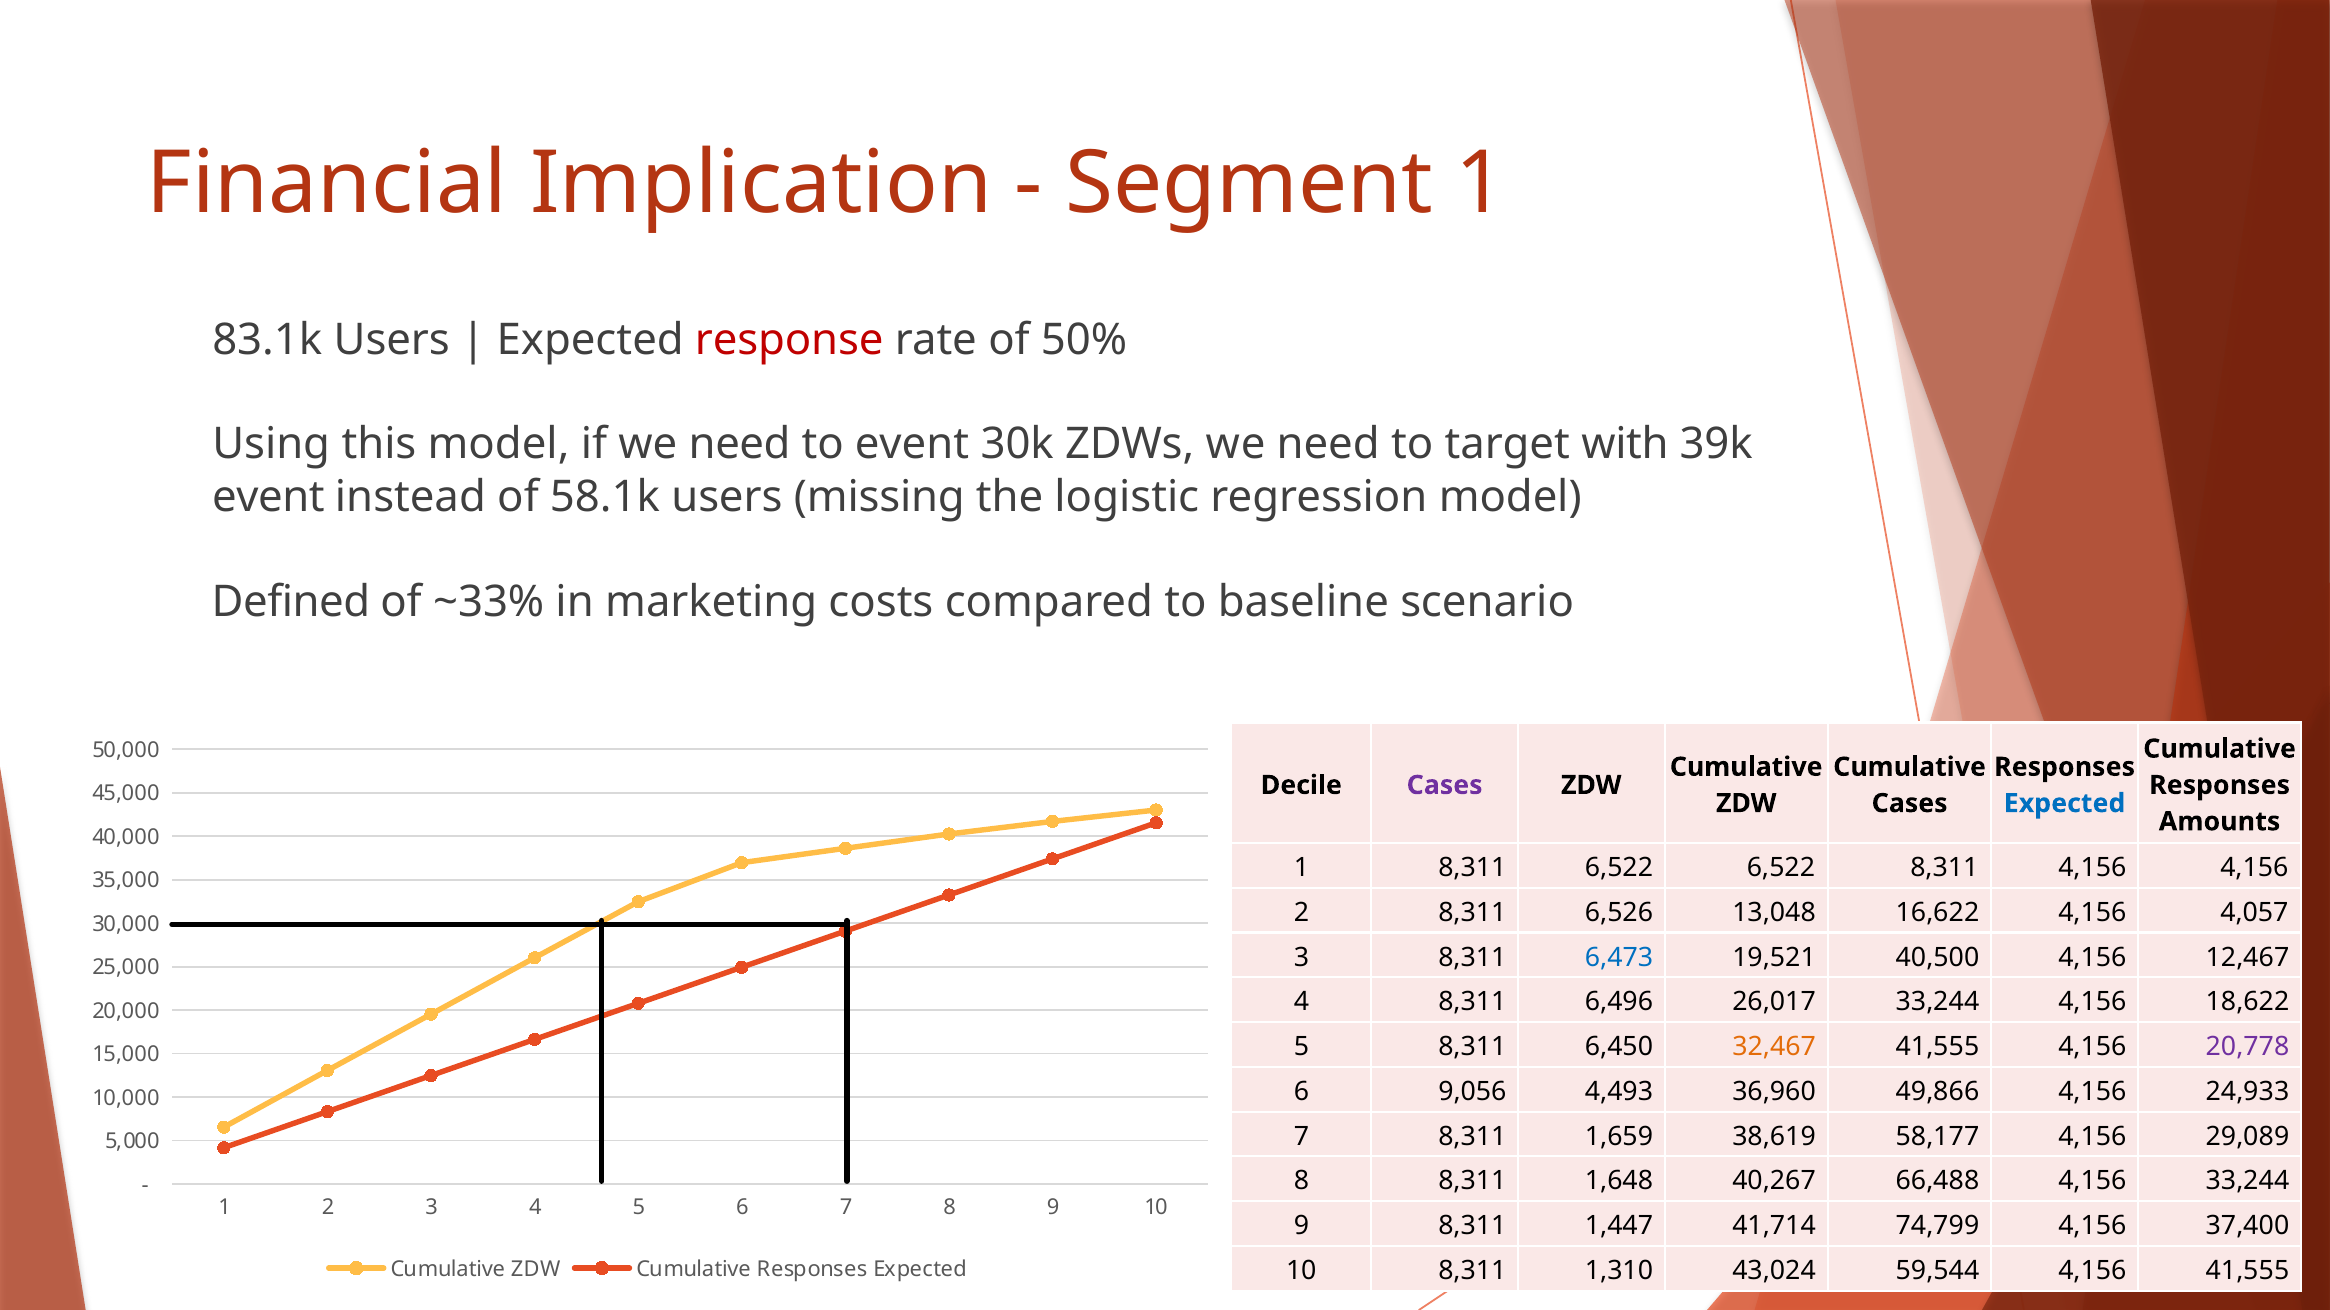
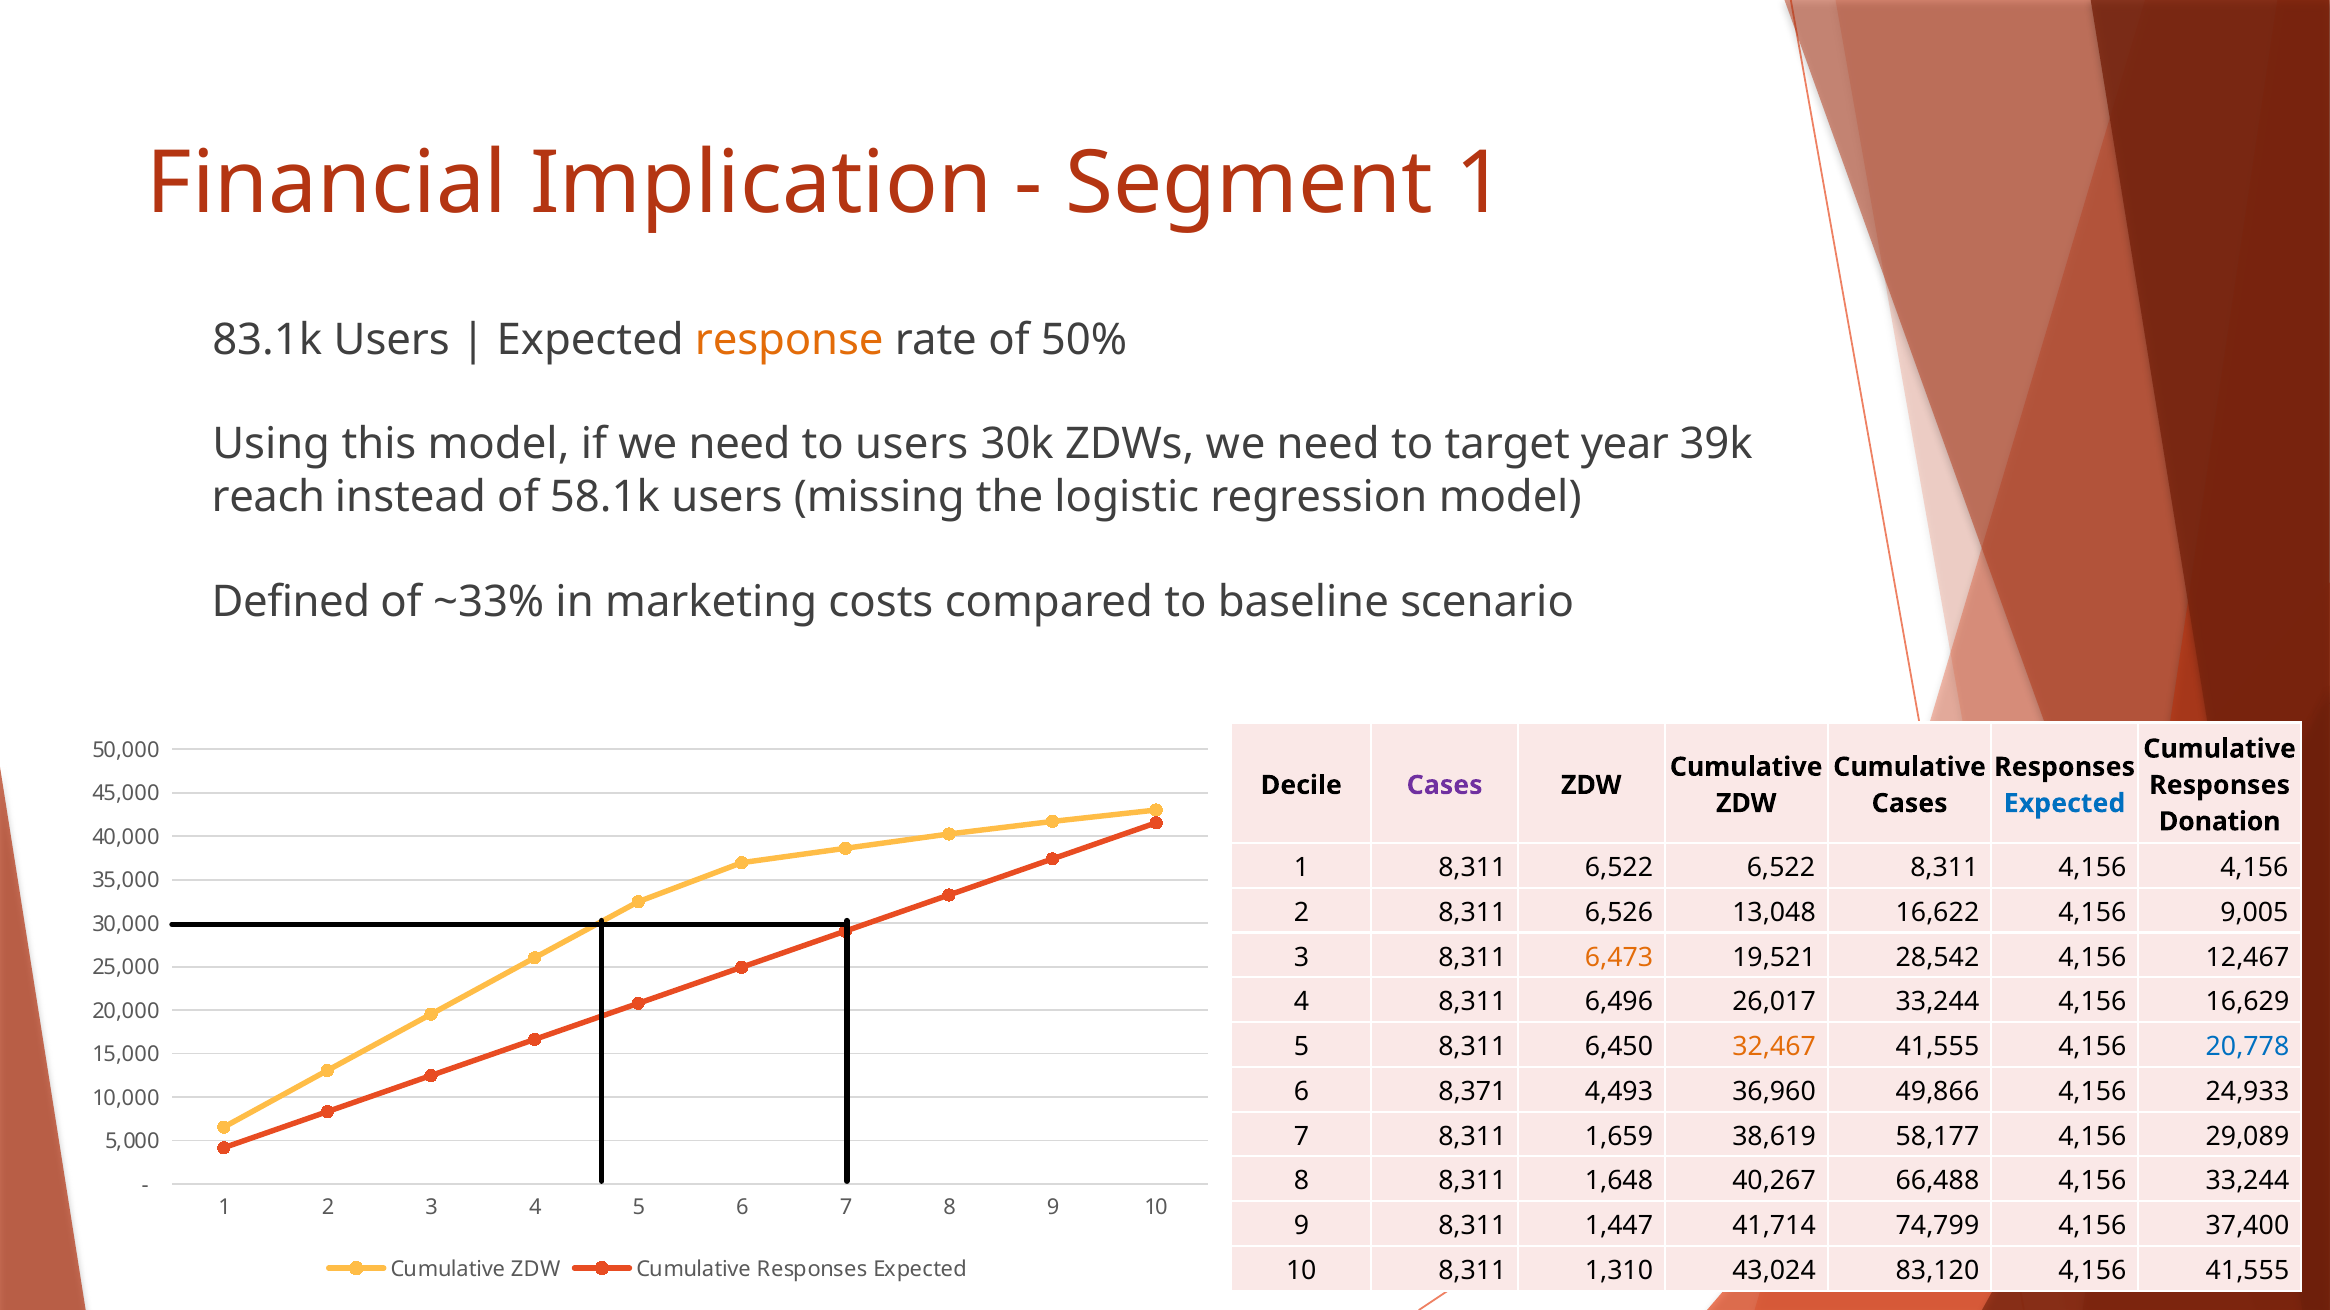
response colour: red -> orange (789, 340)
to event: event -> users (912, 445)
with: with -> year (1625, 445)
event: event -> reach (268, 497)
Amounts: Amounts -> Donation (2220, 822)
4,057: 4,057 -> 9,005 (2254, 913)
6,473 colour: blue -> orange (1619, 958)
40,500: 40,500 -> 28,542 (1937, 958)
18,622: 18,622 -> 16,629 (2247, 1003)
20,778 colour: purple -> blue (2247, 1047)
9,056: 9,056 -> 8,371 (1472, 1092)
59,544: 59,544 -> 83,120 (1937, 1271)
